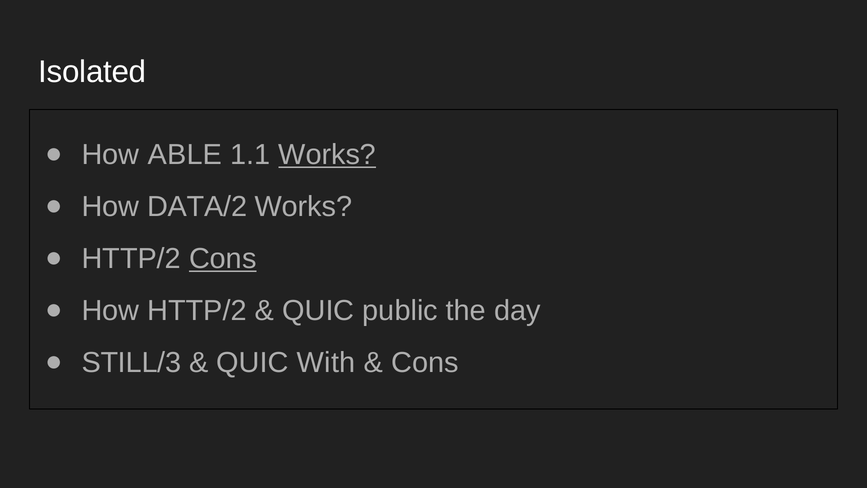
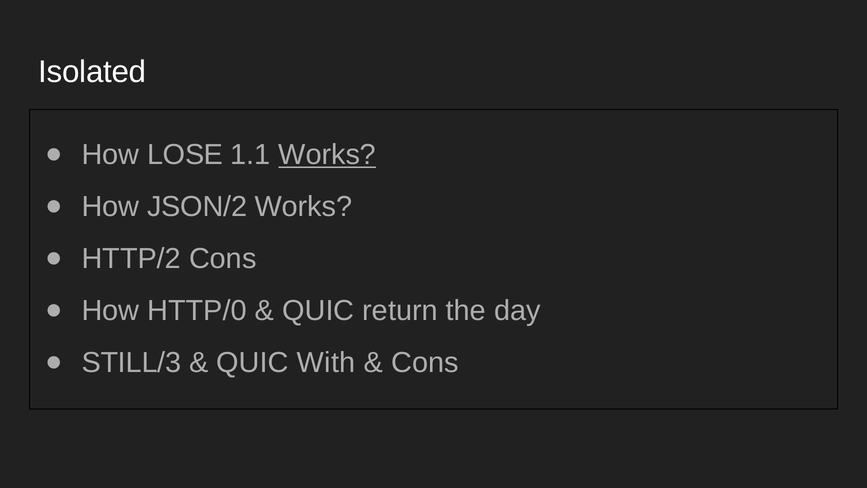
ABLE: ABLE -> LOSE (185, 155)
DATA/2: DATA/2 -> JSON/2 (197, 207)
Cons underline: present -> none (223, 259)
How HTTP/2: HTTP/2 -> HTTP/0 (197, 311)
public: public -> return (400, 311)
